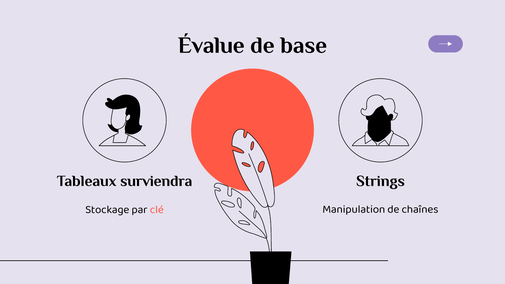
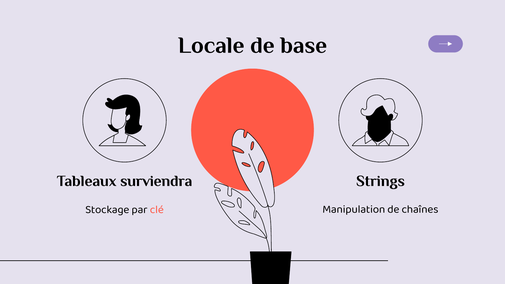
Évalue: Évalue -> Locale (211, 45)
